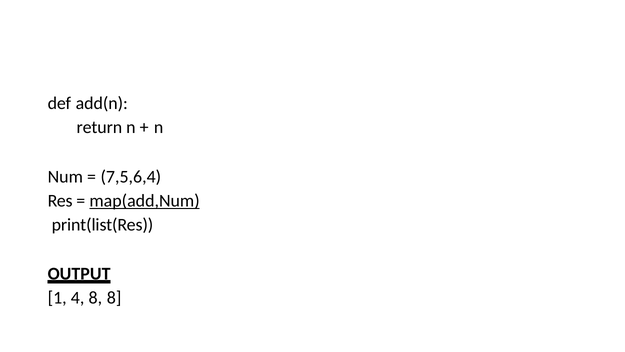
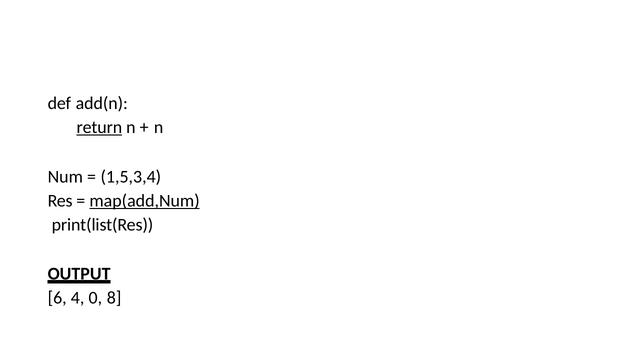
return underline: none -> present (99, 127)
7,5,6,4: 7,5,6,4 -> 1,5,3,4 (131, 176)
1: 1 -> 6 (57, 298)
4 8: 8 -> 0 (95, 298)
